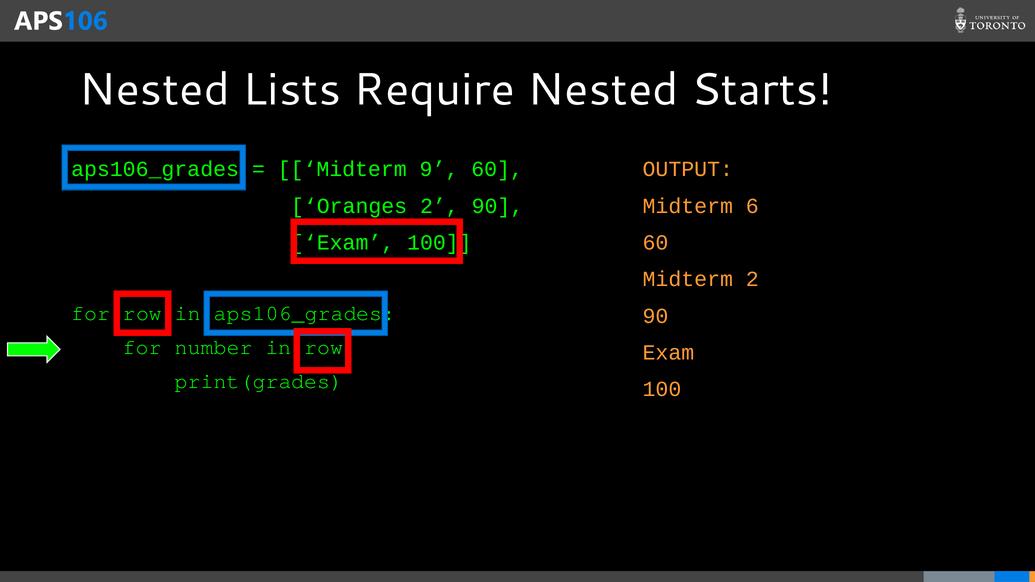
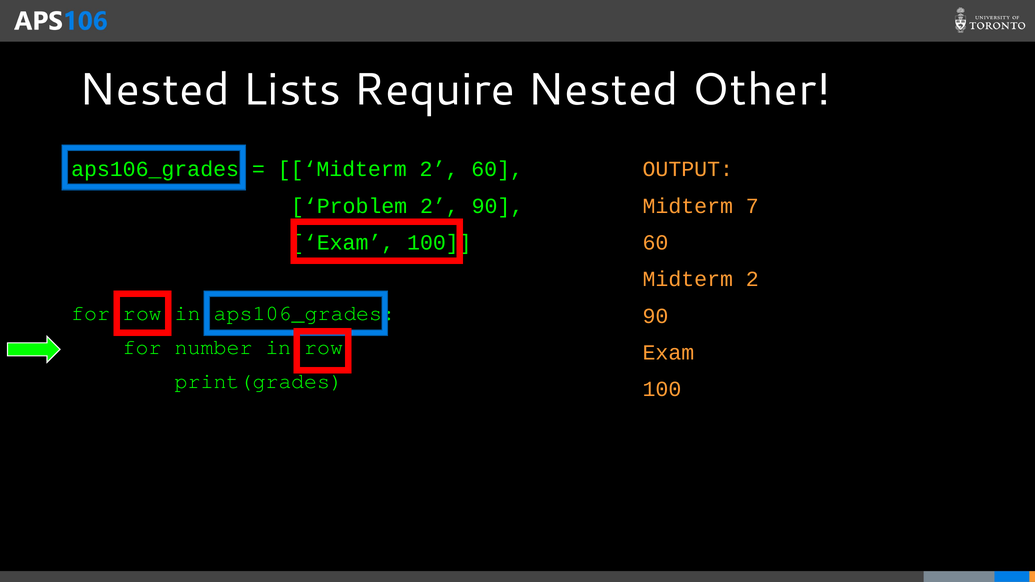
Starts: Starts -> Other (761, 90)
9: 9 -> 2 (439, 169)
Oranges: Oranges -> Problem (349, 206)
6: 6 -> 7 (752, 206)
